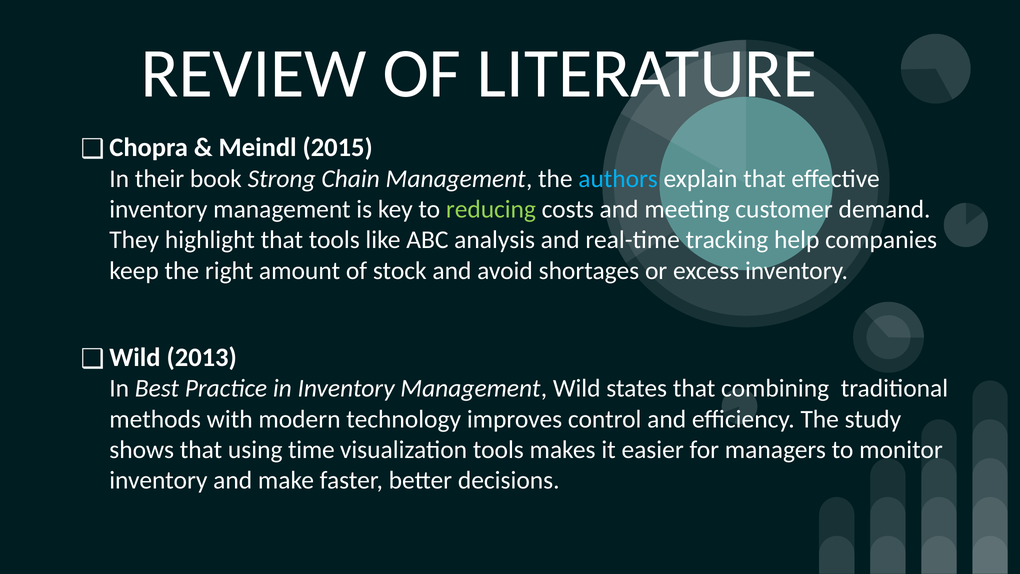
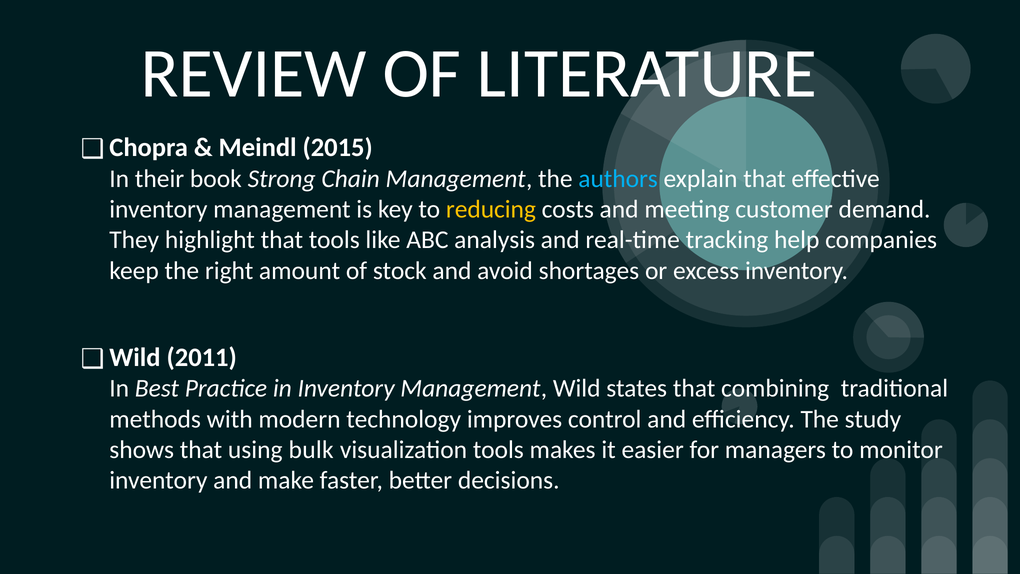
reducing colour: light green -> yellow (491, 209)
2013: 2013 -> 2011 (202, 357)
time: time -> bulk (311, 450)
